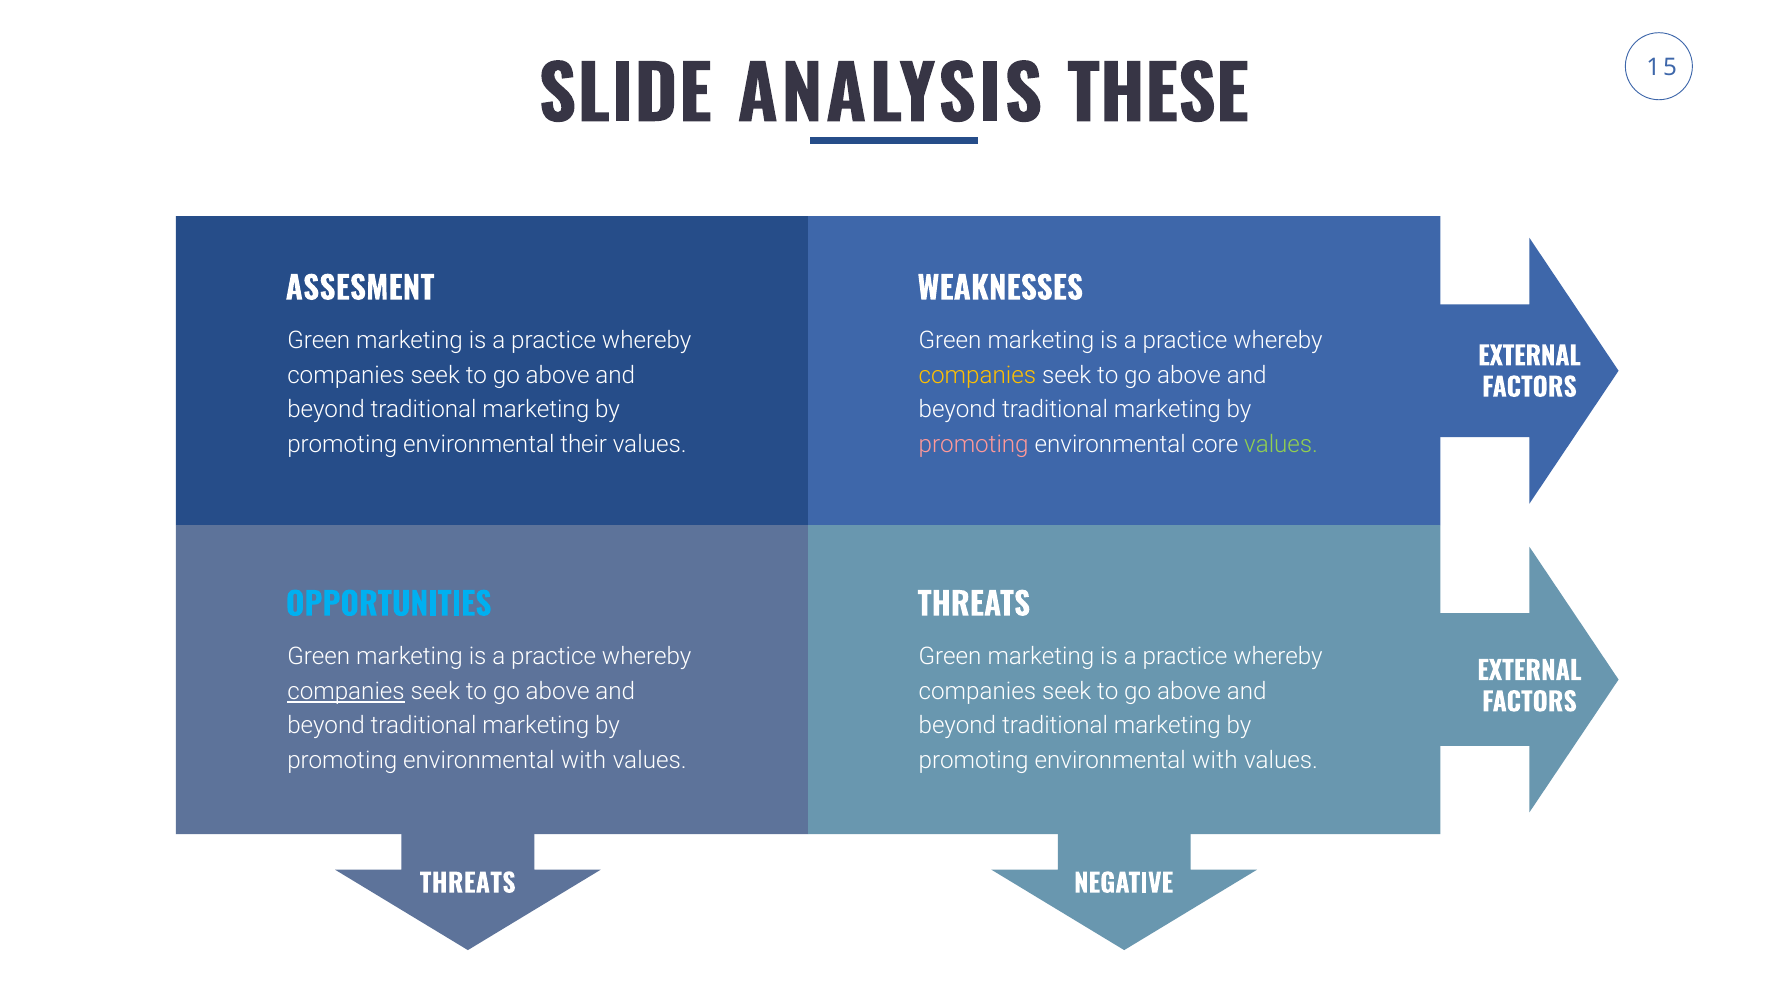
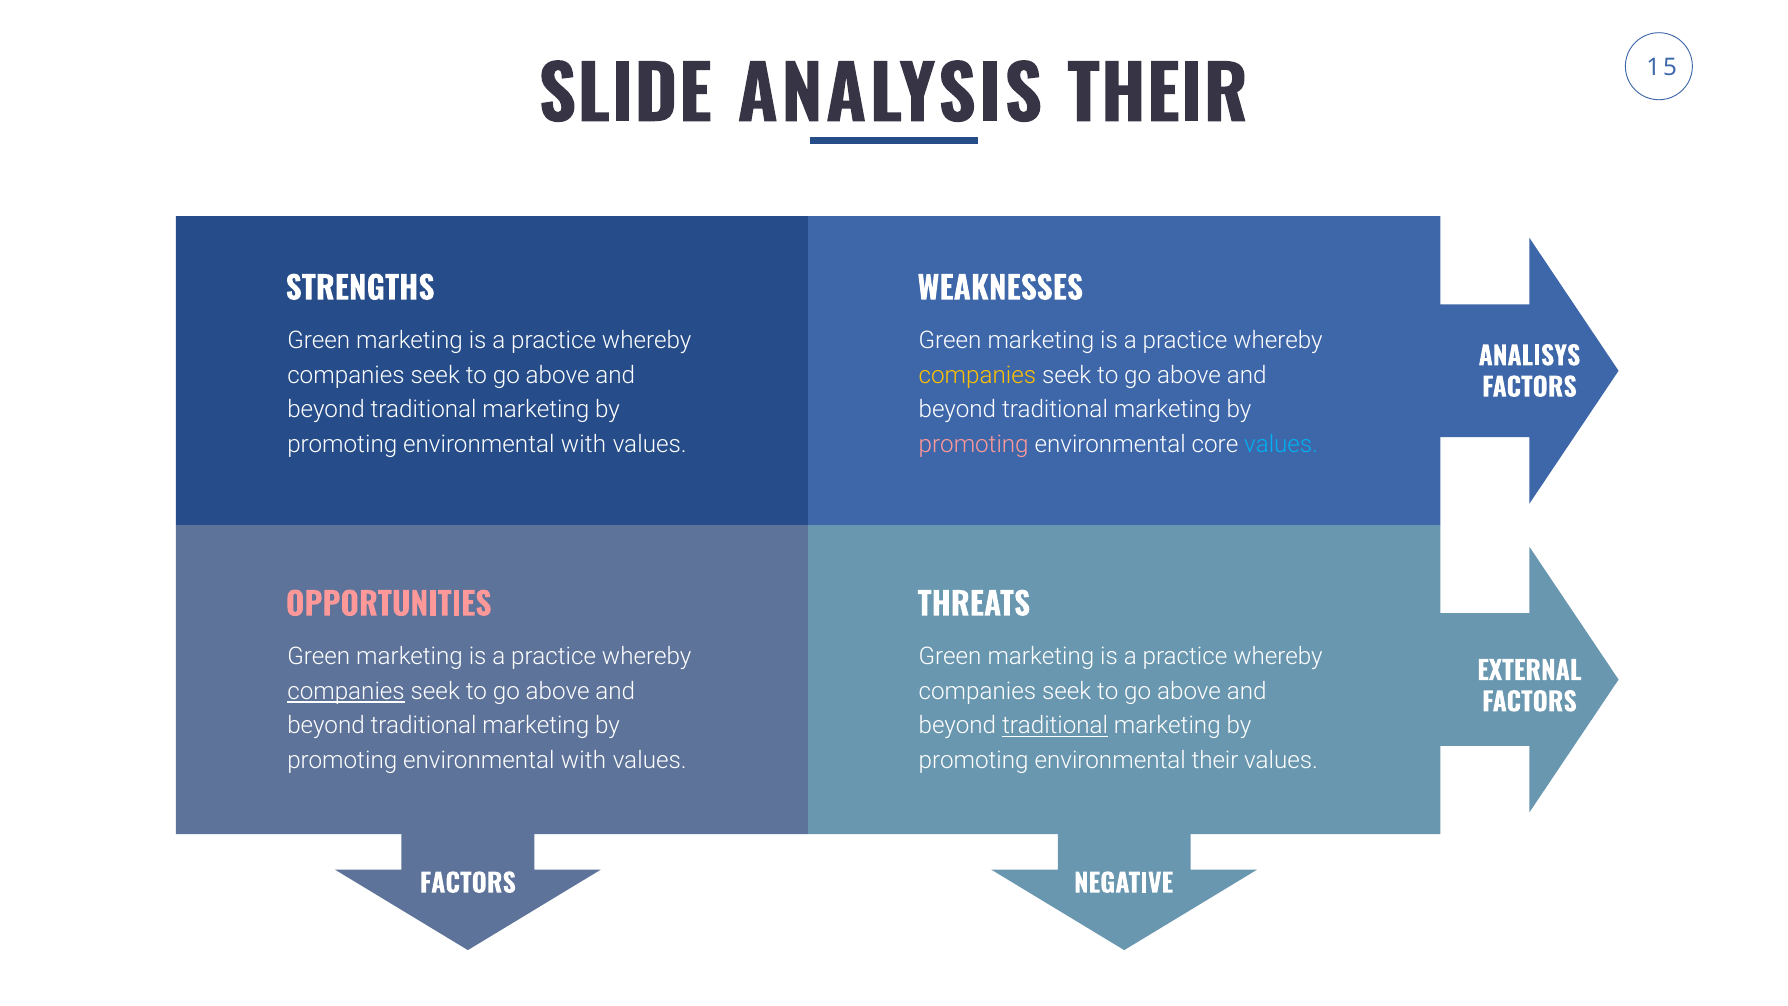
ANALYSIS THESE: THESE -> THEIR (1158, 97)
ASSESMENT: ASSESMENT -> STRENGTHS (360, 289)
EXTERNAL: EXTERNAL -> ANALISYS (1529, 357)
their: their -> with (584, 444)
values colour: light green -> light blue (1281, 444)
OPPORTUNITIES colour: light blue -> pink (389, 605)
traditional underline: none -> present (1055, 726)
with: with -> their (1215, 760)
THREATS: THREATS -> FACTORS (468, 884)
